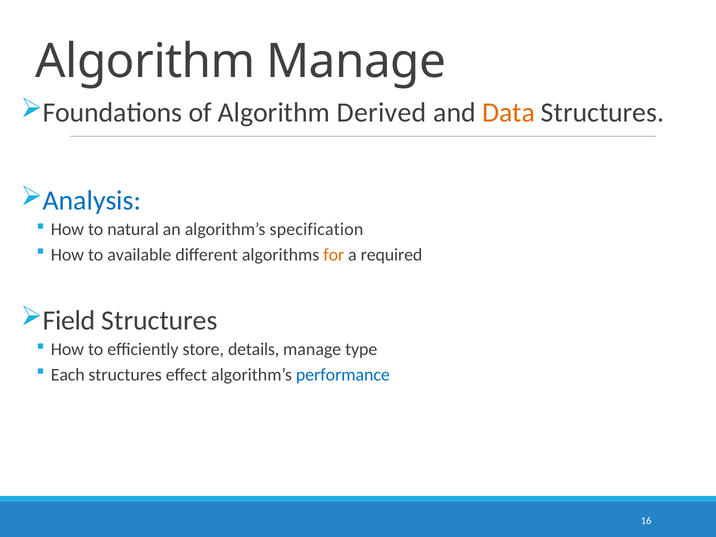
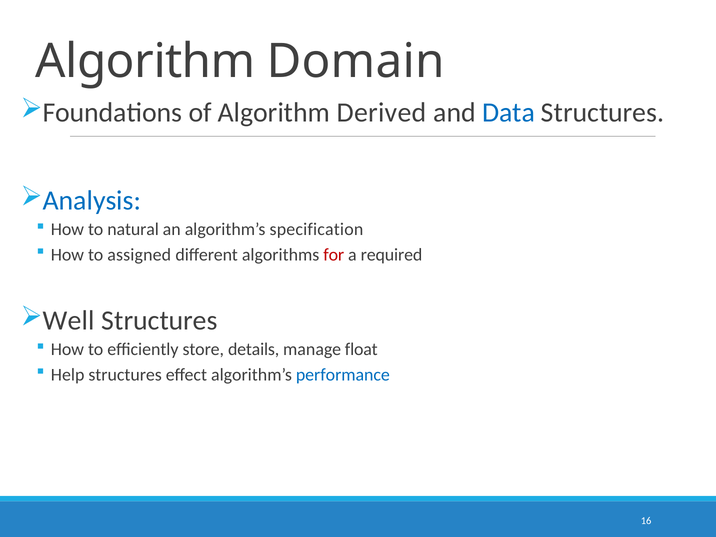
Algorithm Manage: Manage -> Domain (356, 62)
Data colour: orange -> blue (509, 113)
available: available -> assigned (139, 255)
for colour: orange -> red (334, 255)
Field: Field -> Well (69, 321)
type: type -> float (361, 349)
Each: Each -> Help (68, 375)
